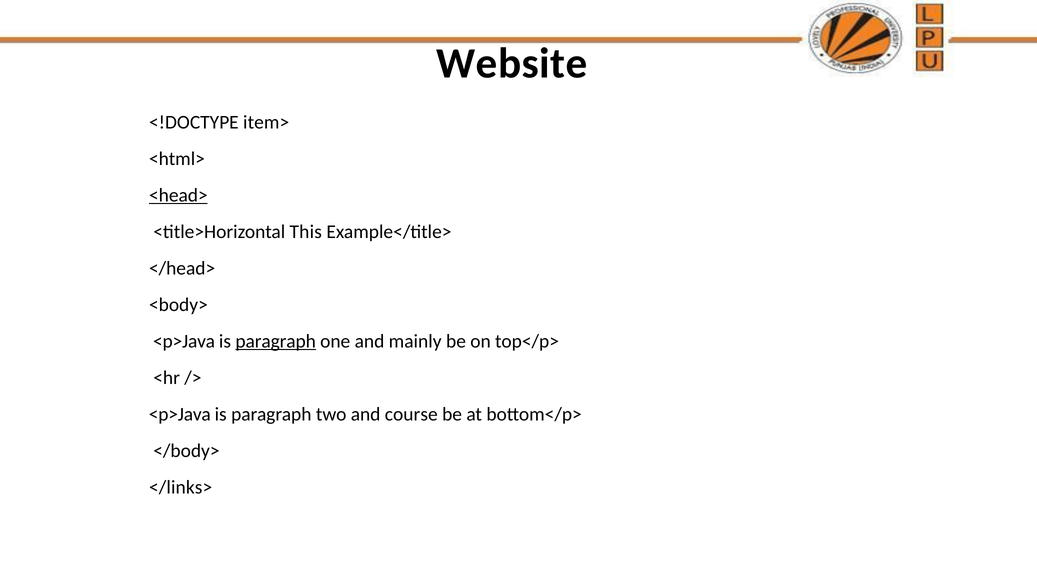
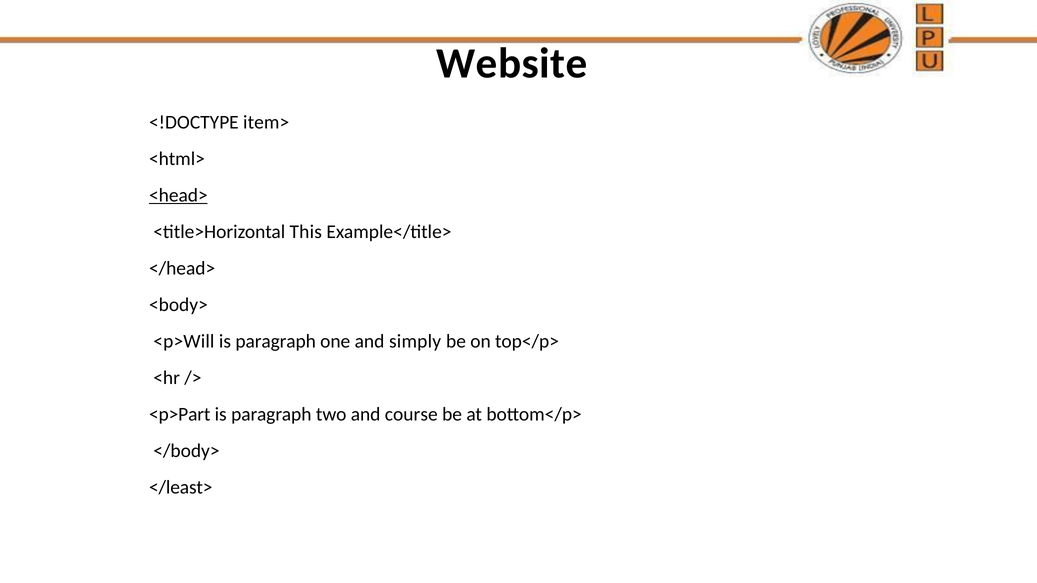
<p>Java: <p>Java -> <p>Will (184, 341)
paragraph underline: present -> none (276, 341)
mainly: mainly -> simply (415, 341)
<p>Java: <p>Java -> <p>Part (180, 415)
</links>: </links> -> </least> (181, 488)
